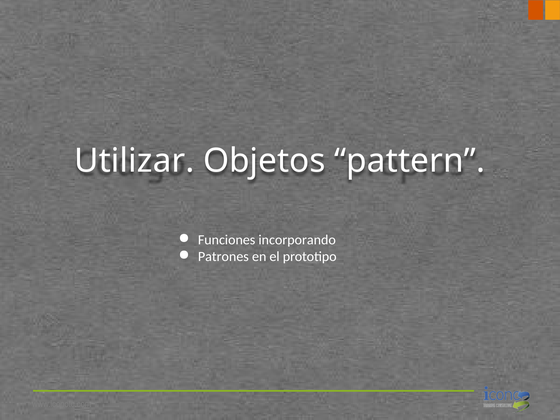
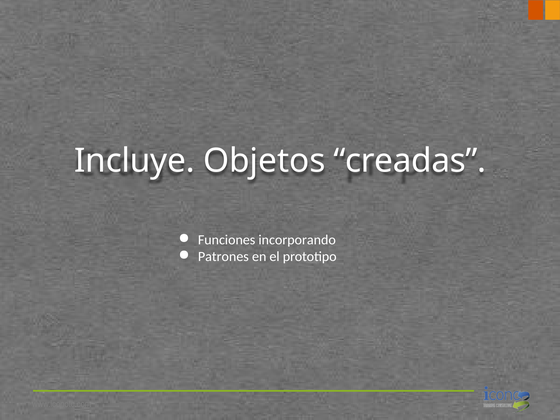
Utilizar: Utilizar -> Incluye (134, 161)
pattern: pattern -> creadas (410, 161)
